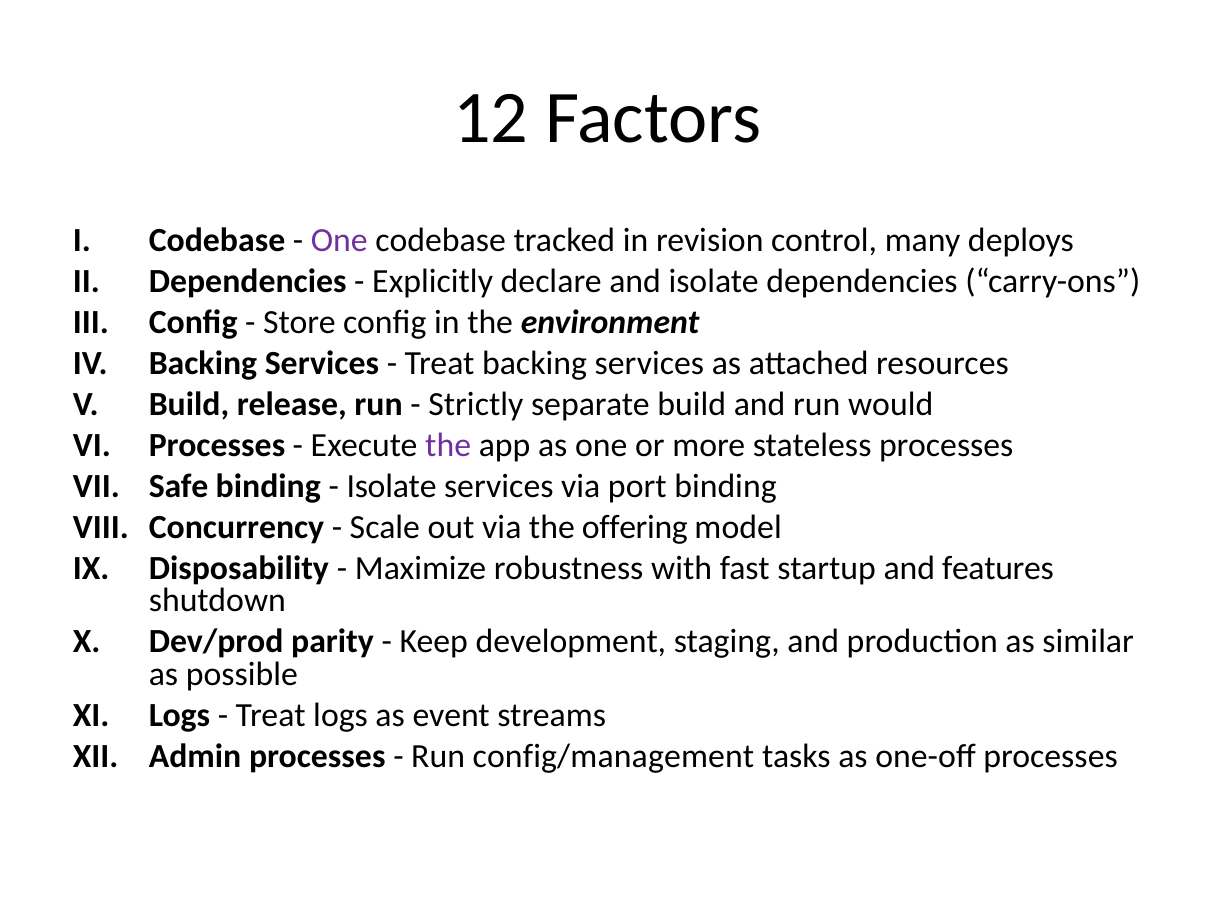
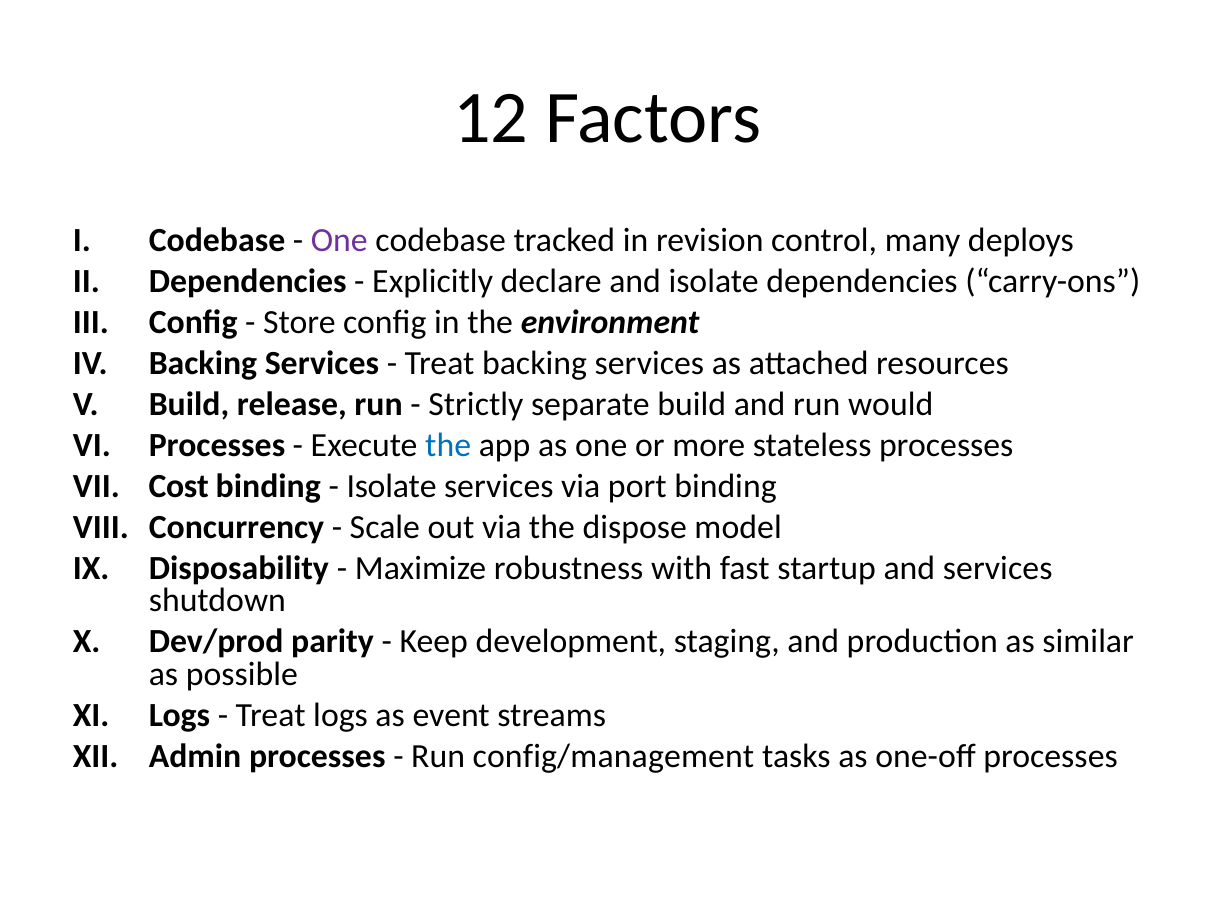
the colour: purple -> blue (448, 445)
Safe: Safe -> Cost (179, 486)
offering: offering -> dispose (635, 527)
and features: features -> services (998, 568)
